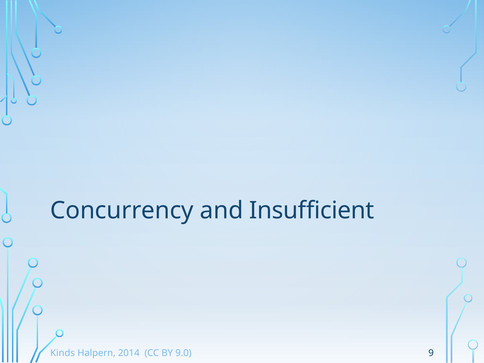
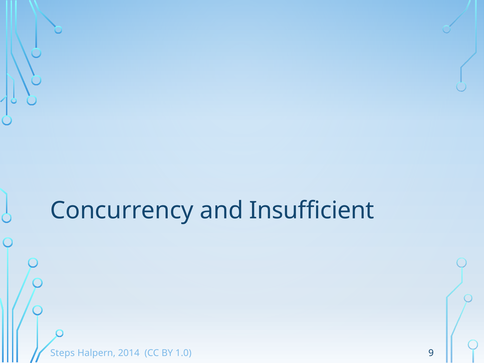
Kinds: Kinds -> Steps (63, 353)
9.0: 9.0 -> 1.0 (183, 353)
